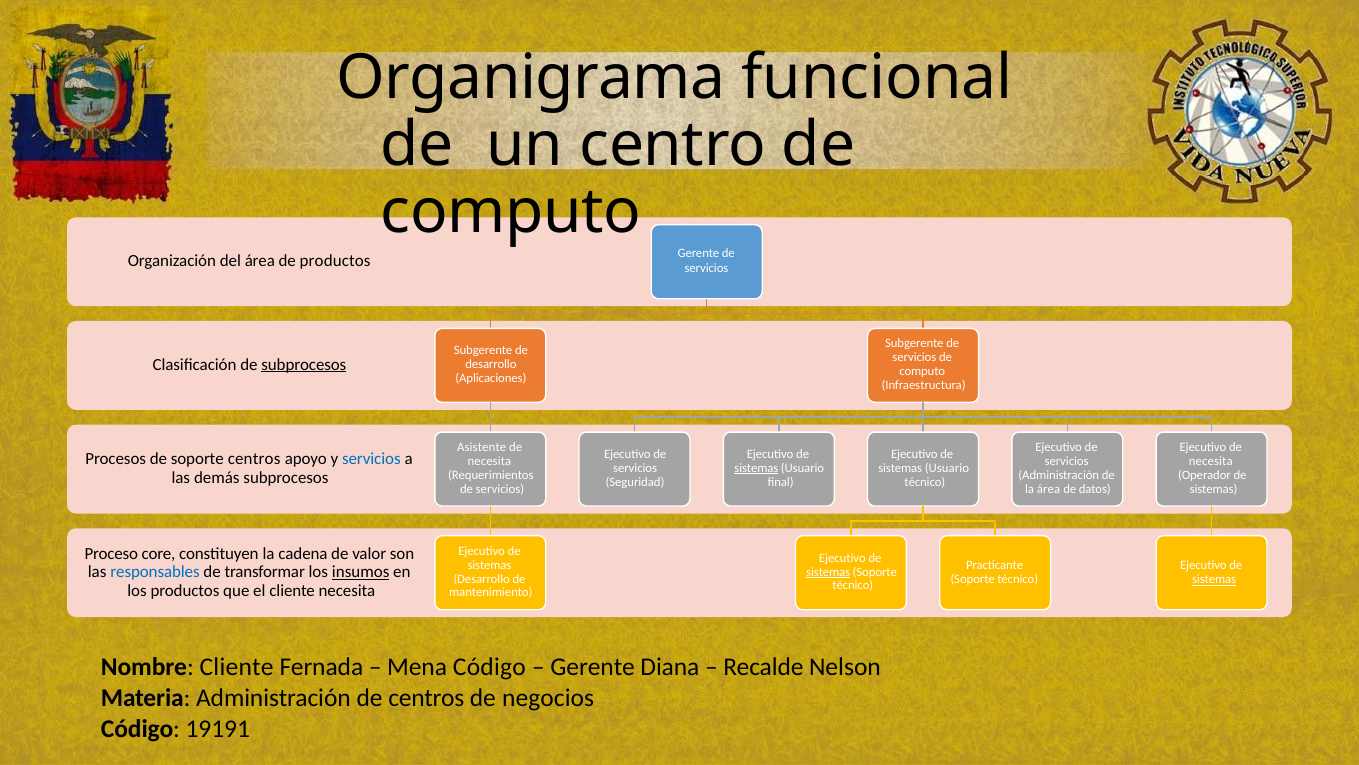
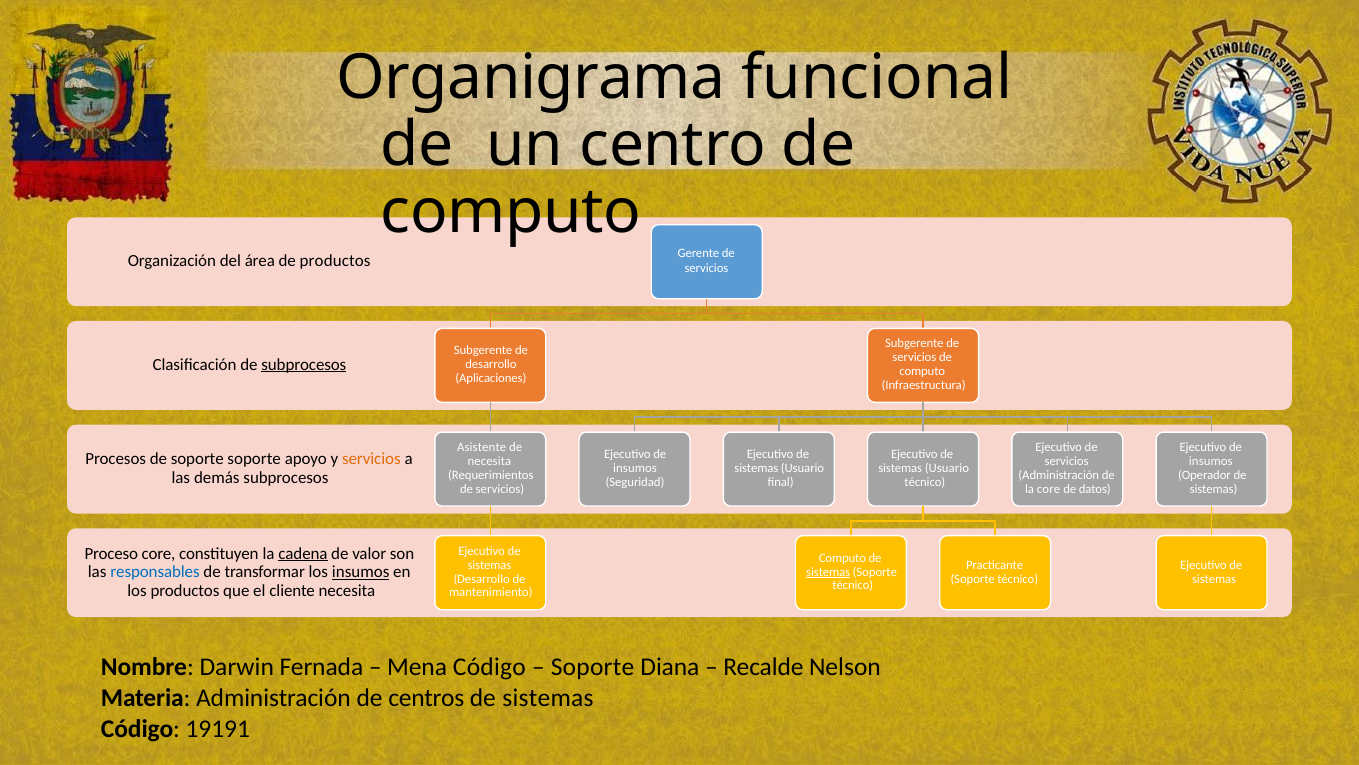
soporte centros: centros -> soporte (254, 459)
servicios colour: blue -> orange (371, 459)
necesita: necesita -> insumos (1211, 461)
servicios: servicios -> insumos (635, 468)
sistemas underline: present -> none (756, 468)
la área: área -> core (1049, 489)
cadena underline: none -> present (303, 553)
Ejecutivo: Ejecutivo -> Computo (842, 557)
sistemas underline: present -> none (1214, 579)
Nombre Cliente: Cliente -> Darwin (237, 667)
Gerente: Gerente -> Soporte (593, 667)
centros de negocios: negocios -> sistemas (548, 698)
